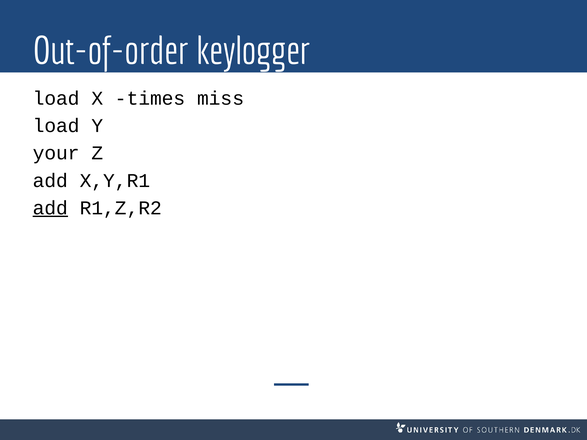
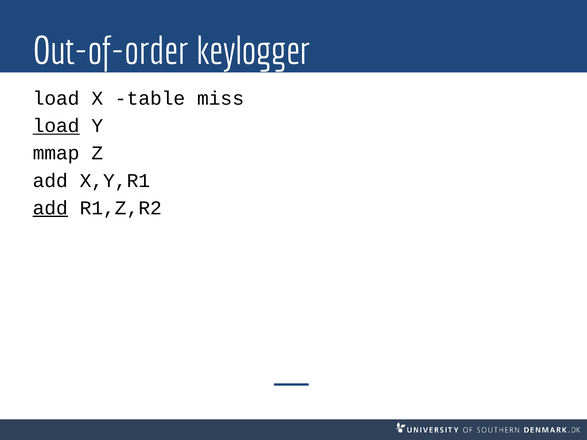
times: times -> table (150, 99)
load underline: none -> present (56, 126)
your: your -> mmap (56, 153)
